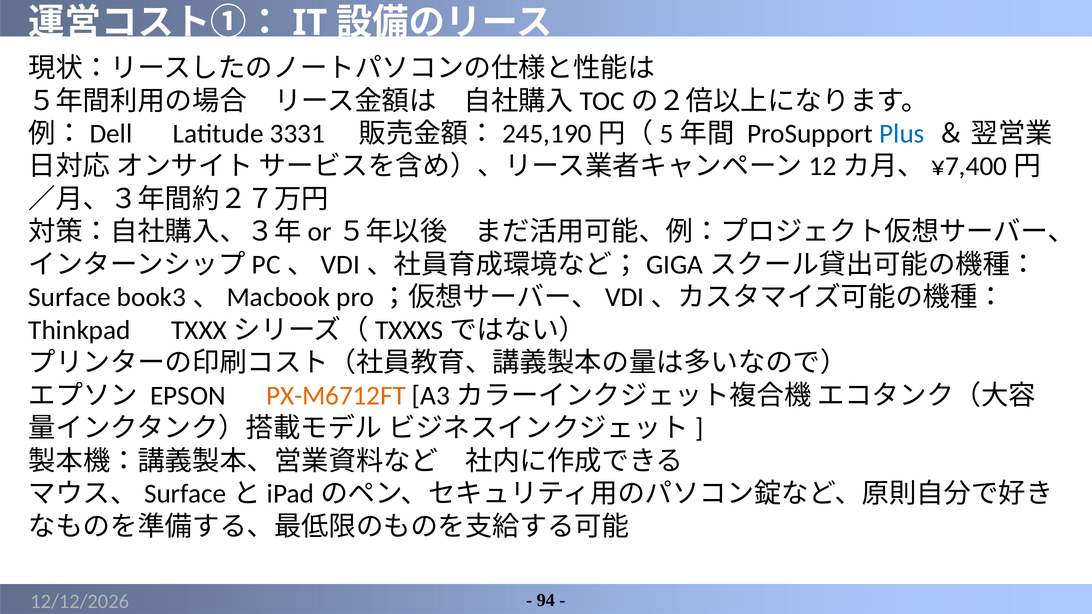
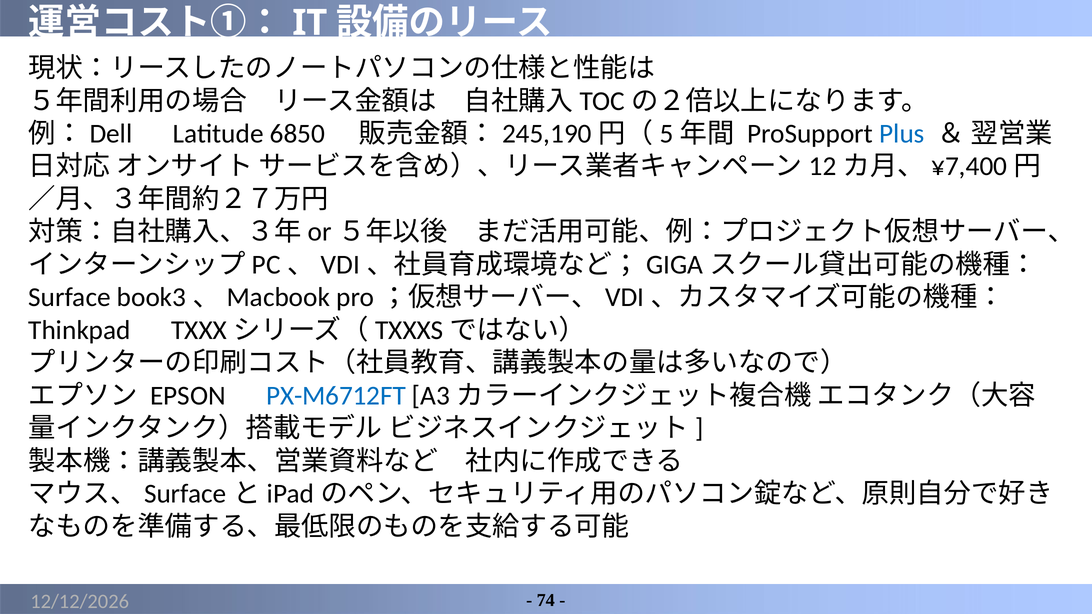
3331: 3331 -> 6850 (297, 134)
PX-M6712FT colour: orange -> blue (336, 396)
94: 94 -> 74 (546, 600)
